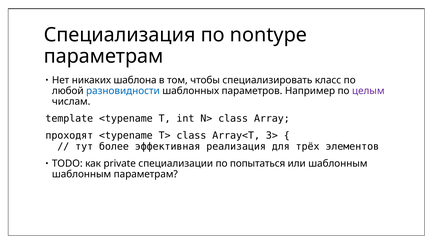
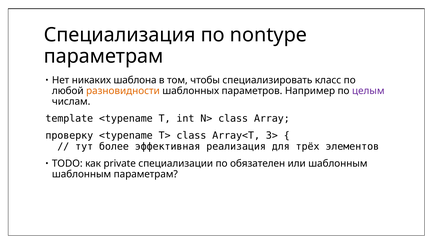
разновидности colour: blue -> orange (123, 91)
проходят: проходят -> проверку (69, 135)
попытаться: попытаться -> обязателен (258, 163)
